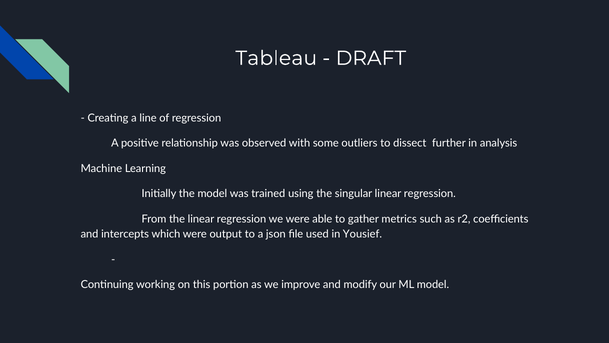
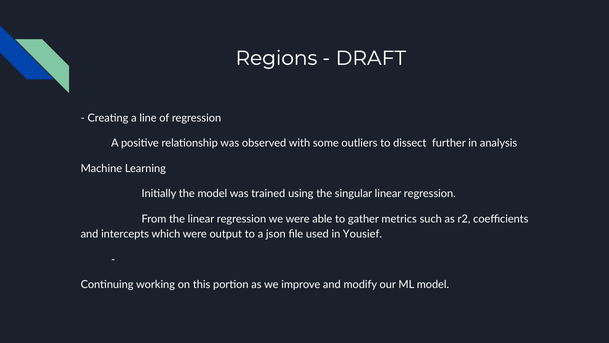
Tableau: Tableau -> Regions (276, 58)
